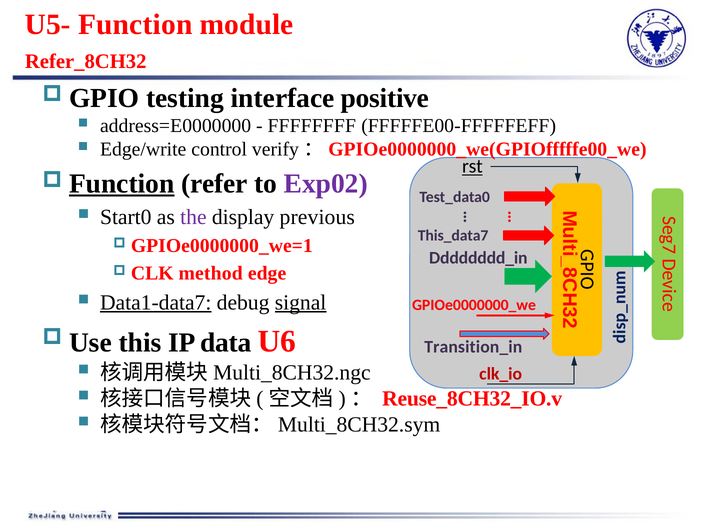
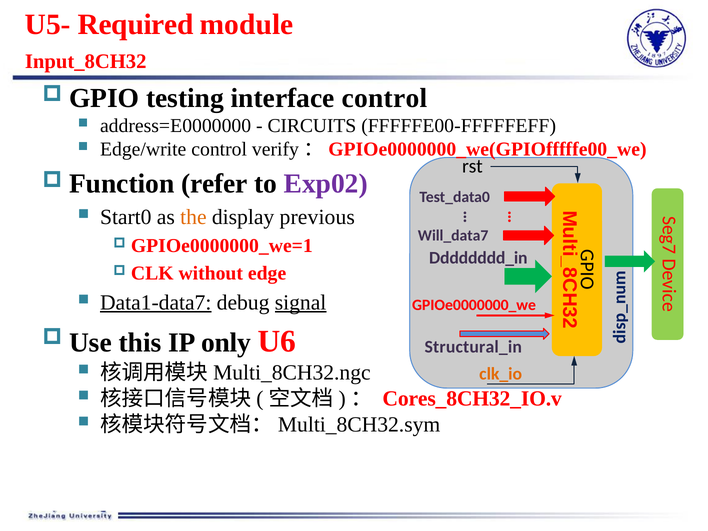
U5- Function: Function -> Required (136, 25)
Refer_8CH32: Refer_8CH32 -> Input_8CH32 (86, 61)
interface positive: positive -> control (385, 98)
FFFFFFFF: FFFFFFFF -> CIRCUITS (312, 126)
rst underline: present -> none (472, 166)
Function underline: present -> none (122, 184)
the colour: purple -> orange (193, 217)
This_data7: This_data7 -> Will_data7 (453, 236)
method: method -> without (211, 273)
data: data -> only (226, 343)
Transition_in: Transition_in -> Structural_in (473, 347)
clk_io colour: red -> orange (501, 374)
Reuse_8CH32_IO.v: Reuse_8CH32_IO.v -> Cores_8CH32_IO.v (472, 398)
